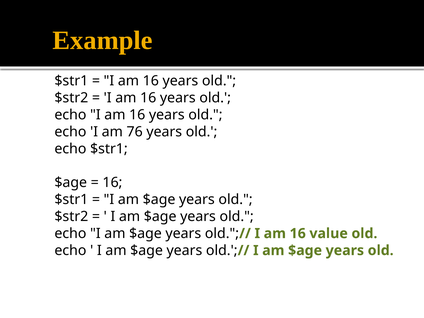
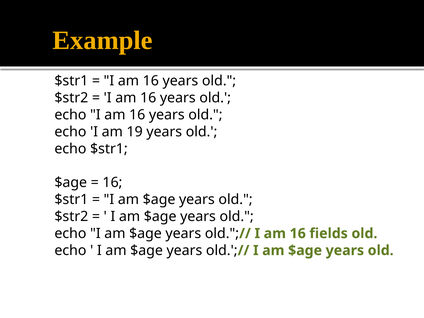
76: 76 -> 19 (135, 132)
value: value -> fields (329, 233)
